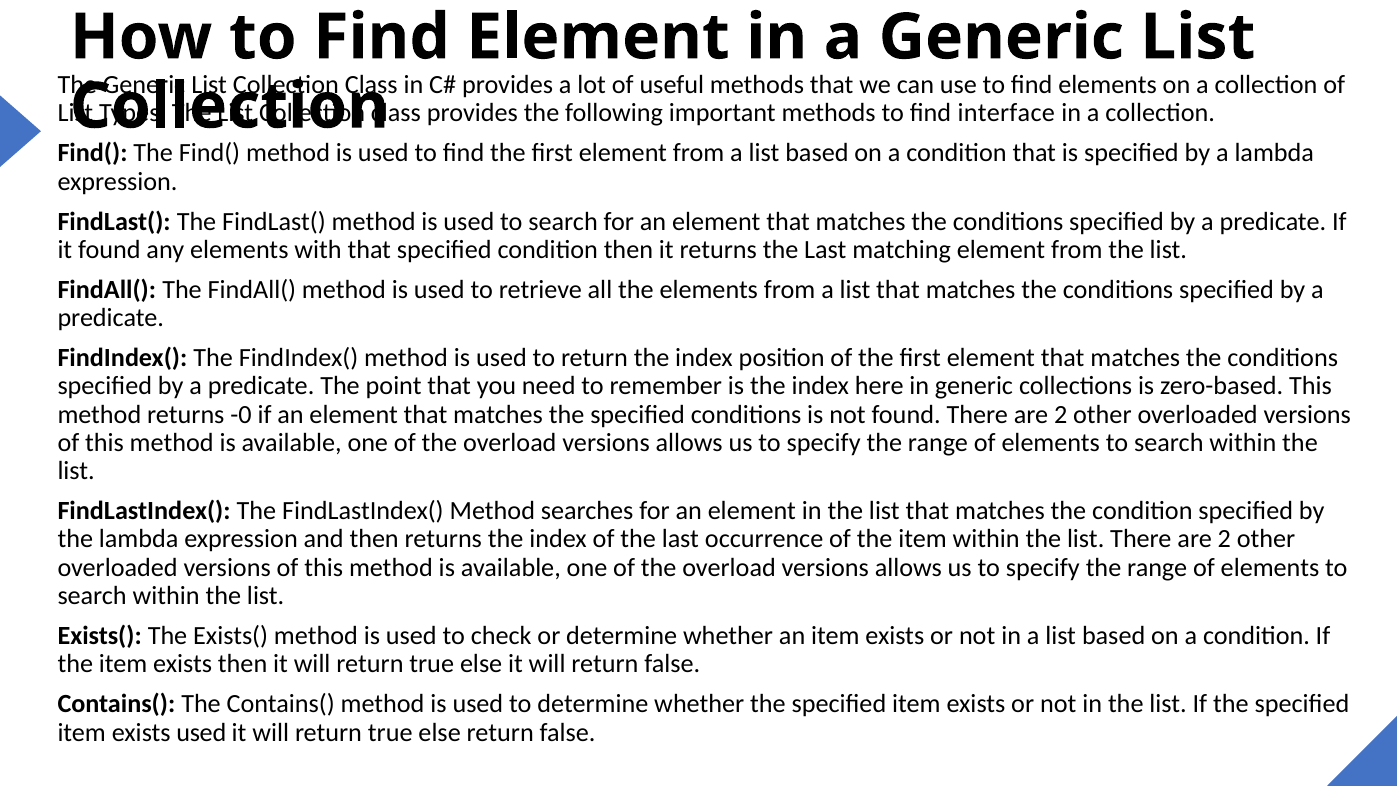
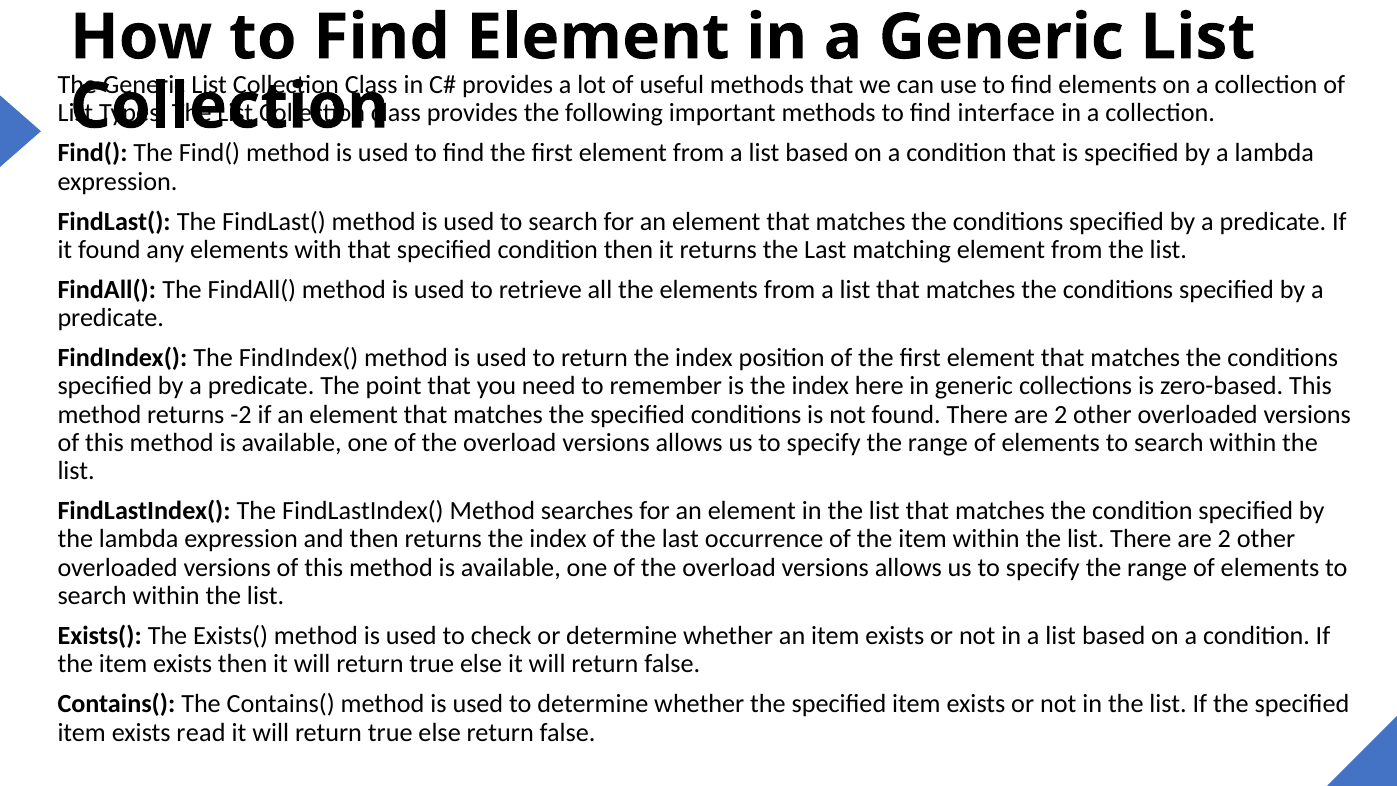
-0: -0 -> -2 (241, 414)
exists used: used -> read (201, 732)
